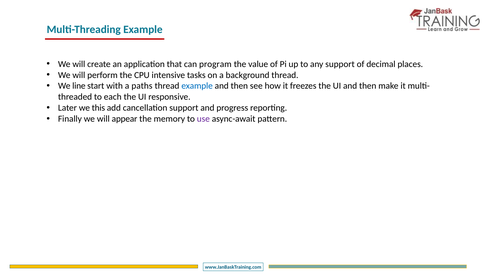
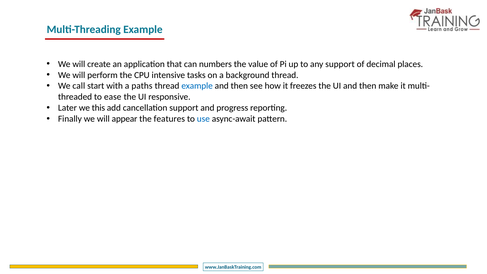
program: program -> numbers (215, 64)
line: line -> call (79, 86)
each: each -> ease (113, 97)
memory: memory -> features (169, 119)
use colour: purple -> blue (203, 119)
